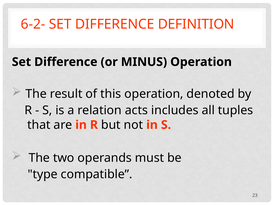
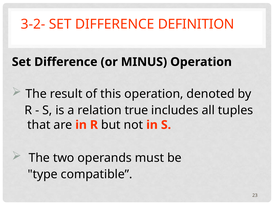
6-2-: 6-2- -> 3-2- (33, 24)
acts: acts -> true (136, 111)
